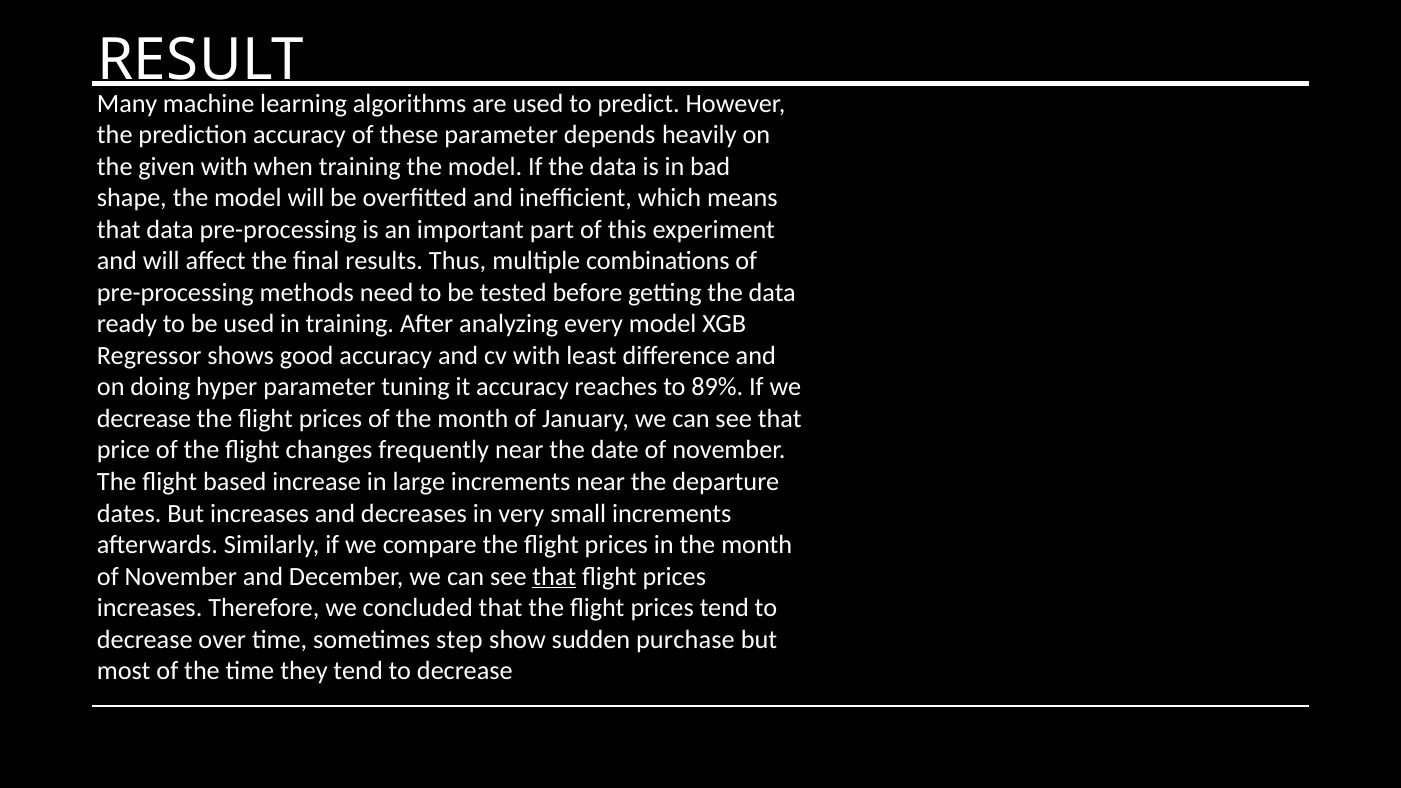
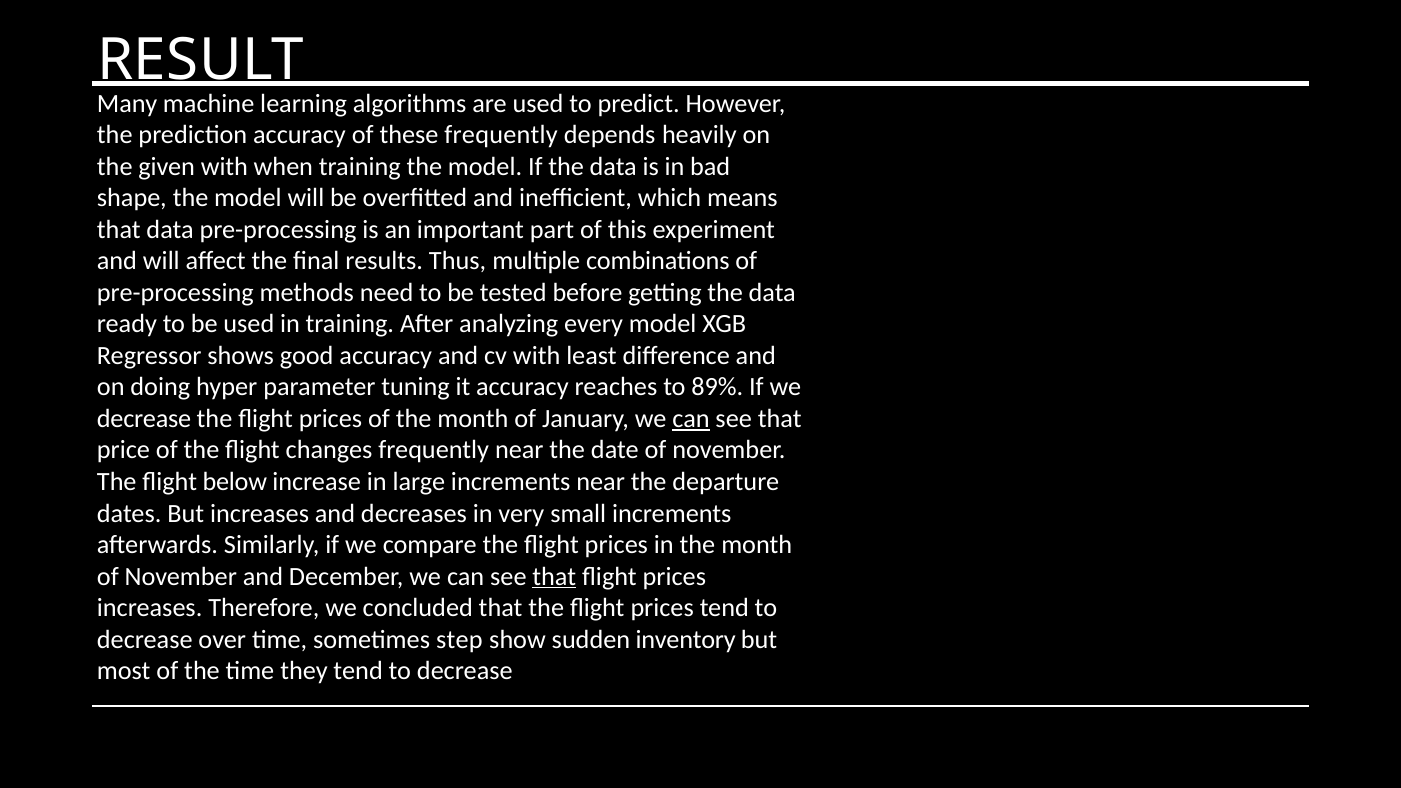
these parameter: parameter -> frequently (501, 135)
can underline: none -> present (691, 419)
based: based -> below (235, 482)
purchase: purchase -> inventory (686, 639)
